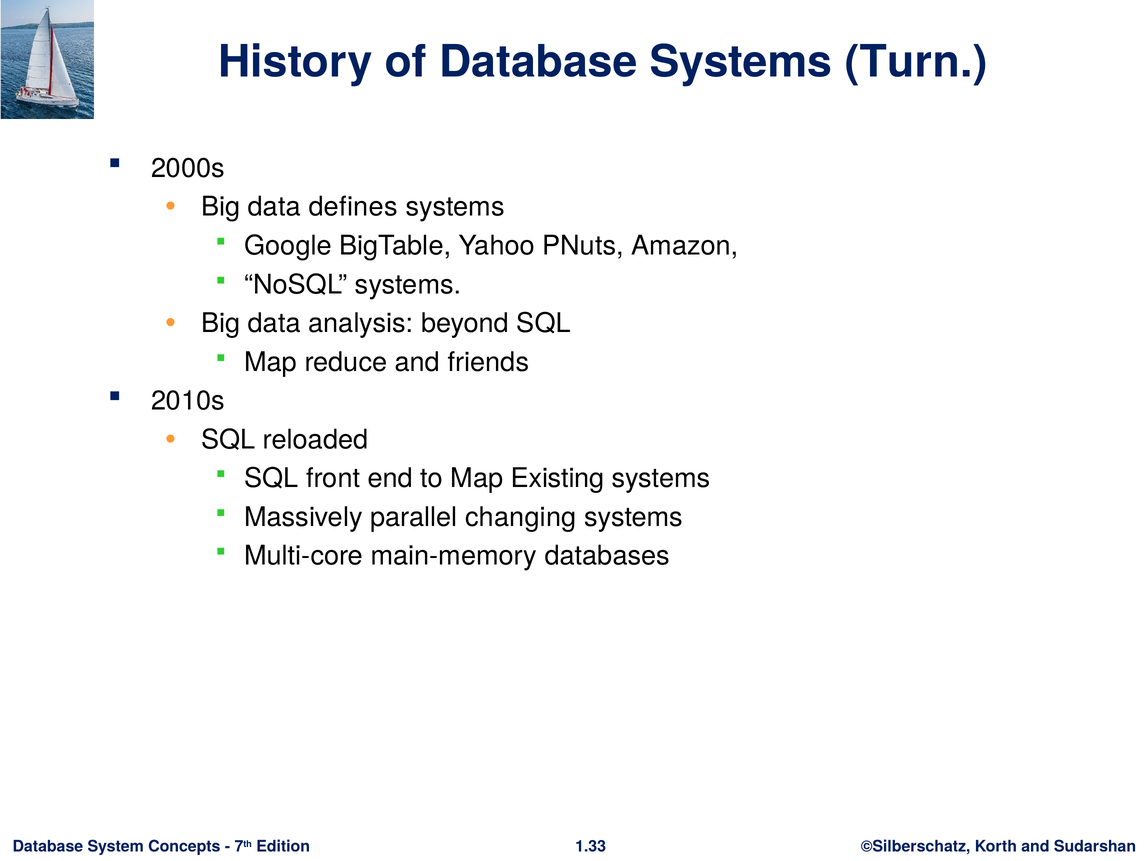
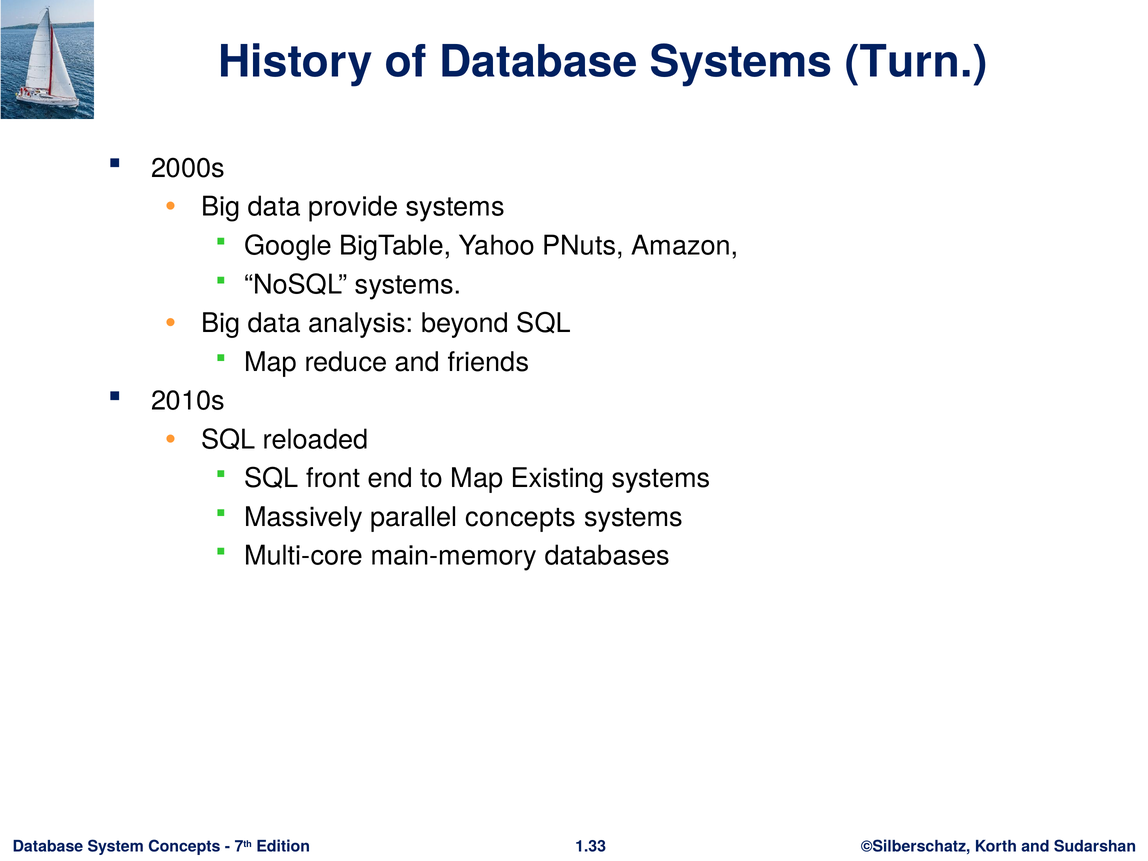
defines: defines -> provide (353, 207)
parallel changing: changing -> concepts (521, 517)
